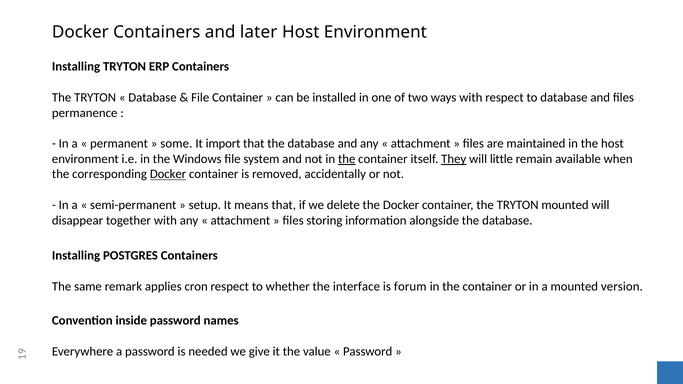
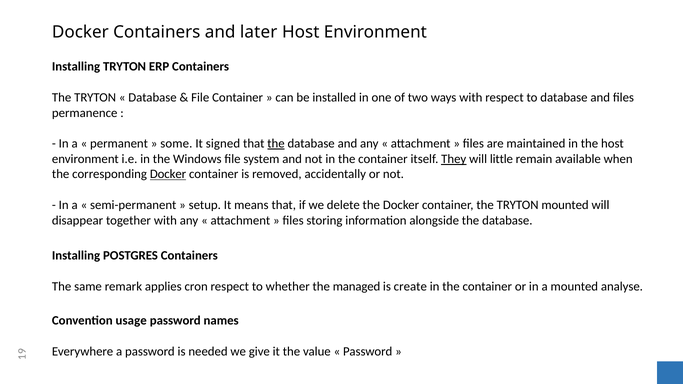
import: import -> signed (223, 144)
the underline: none -> present (276, 144)
the underline: present -> none (347, 159)
interface: interface -> managed (357, 287)
forum: forum -> create (410, 287)
version: version -> analyse (622, 287)
inside: inside -> usage (131, 321)
